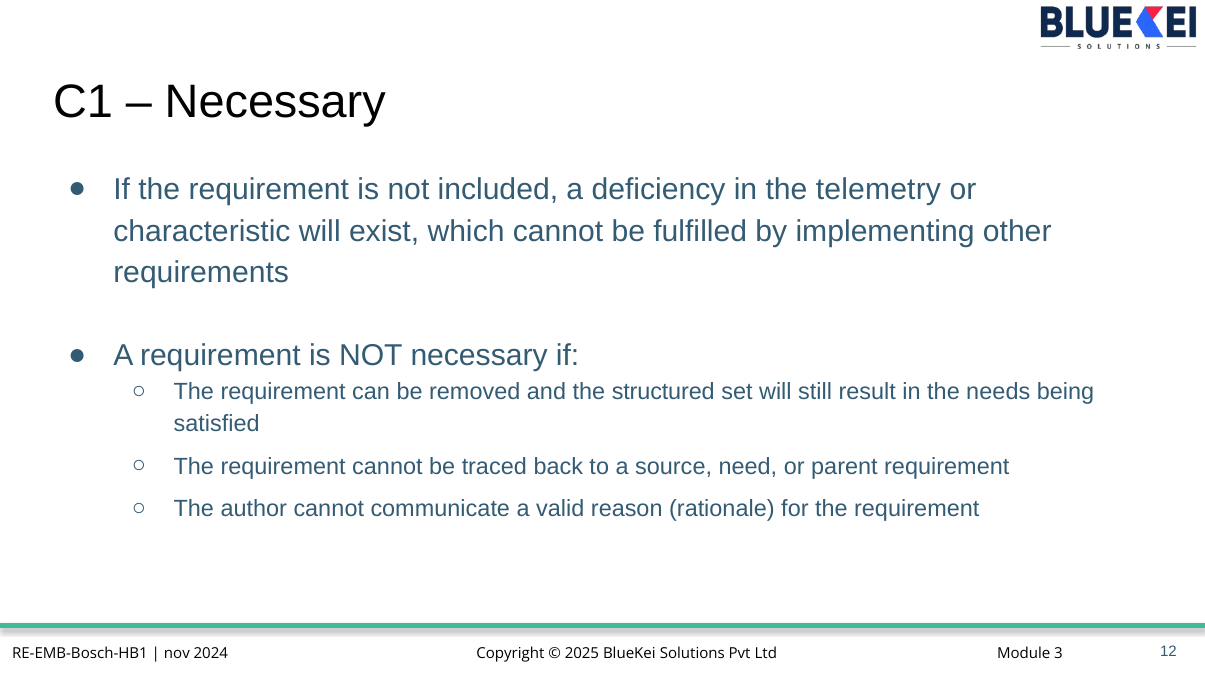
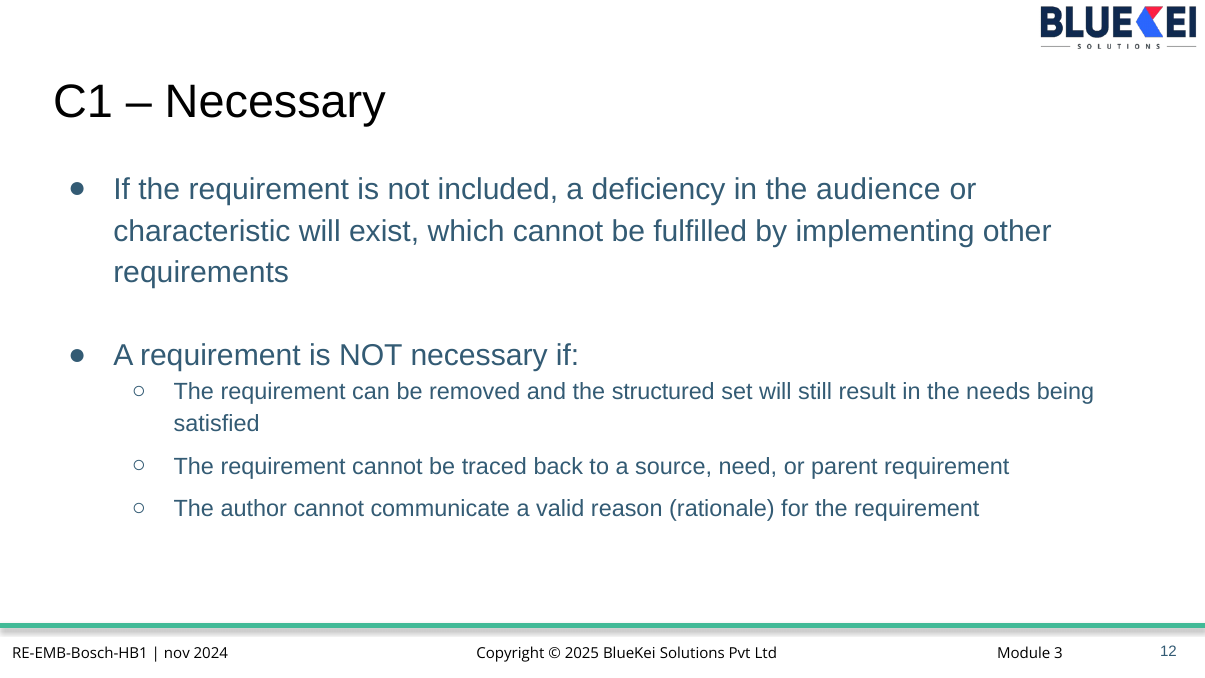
telemetry: telemetry -> audience (878, 190)
